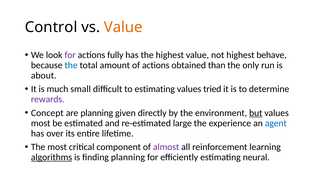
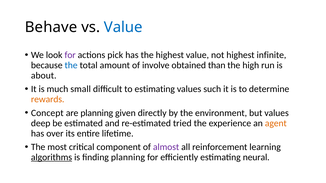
Control: Control -> Behave (51, 27)
Value colour: orange -> blue (123, 27)
fully: fully -> pick (115, 55)
behave: behave -> infinite (271, 55)
of actions: actions -> involve (156, 65)
only: only -> high (251, 65)
tried: tried -> such (212, 89)
rewards colour: purple -> orange (48, 100)
but underline: present -> none (256, 113)
most: most -> deep (41, 123)
large: large -> tried (182, 123)
agent colour: blue -> orange (276, 123)
